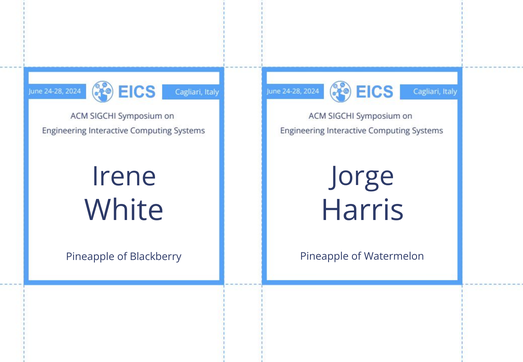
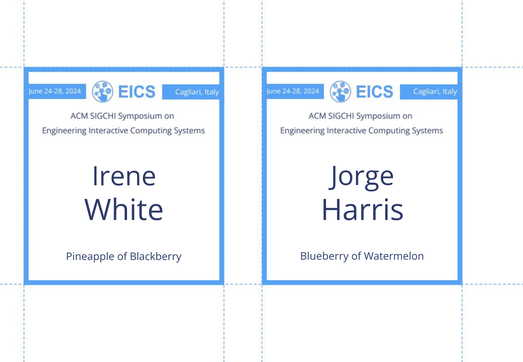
Pineapple: Pineapple -> Blueberry (324, 257)
